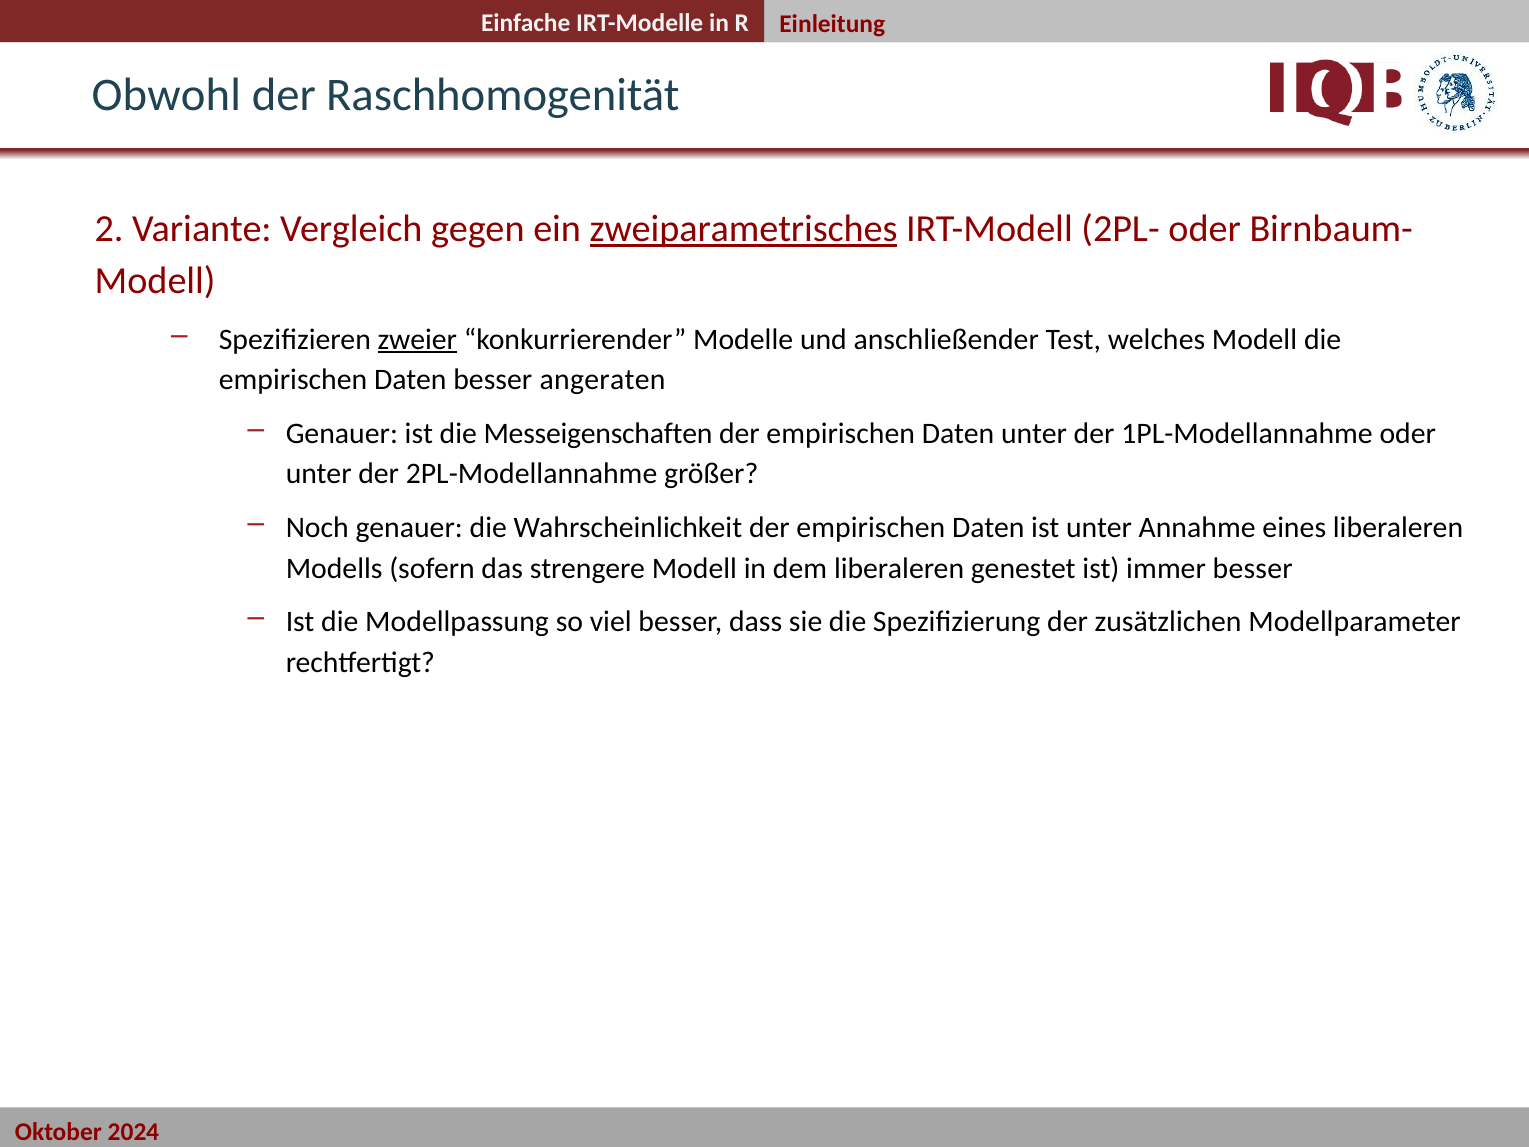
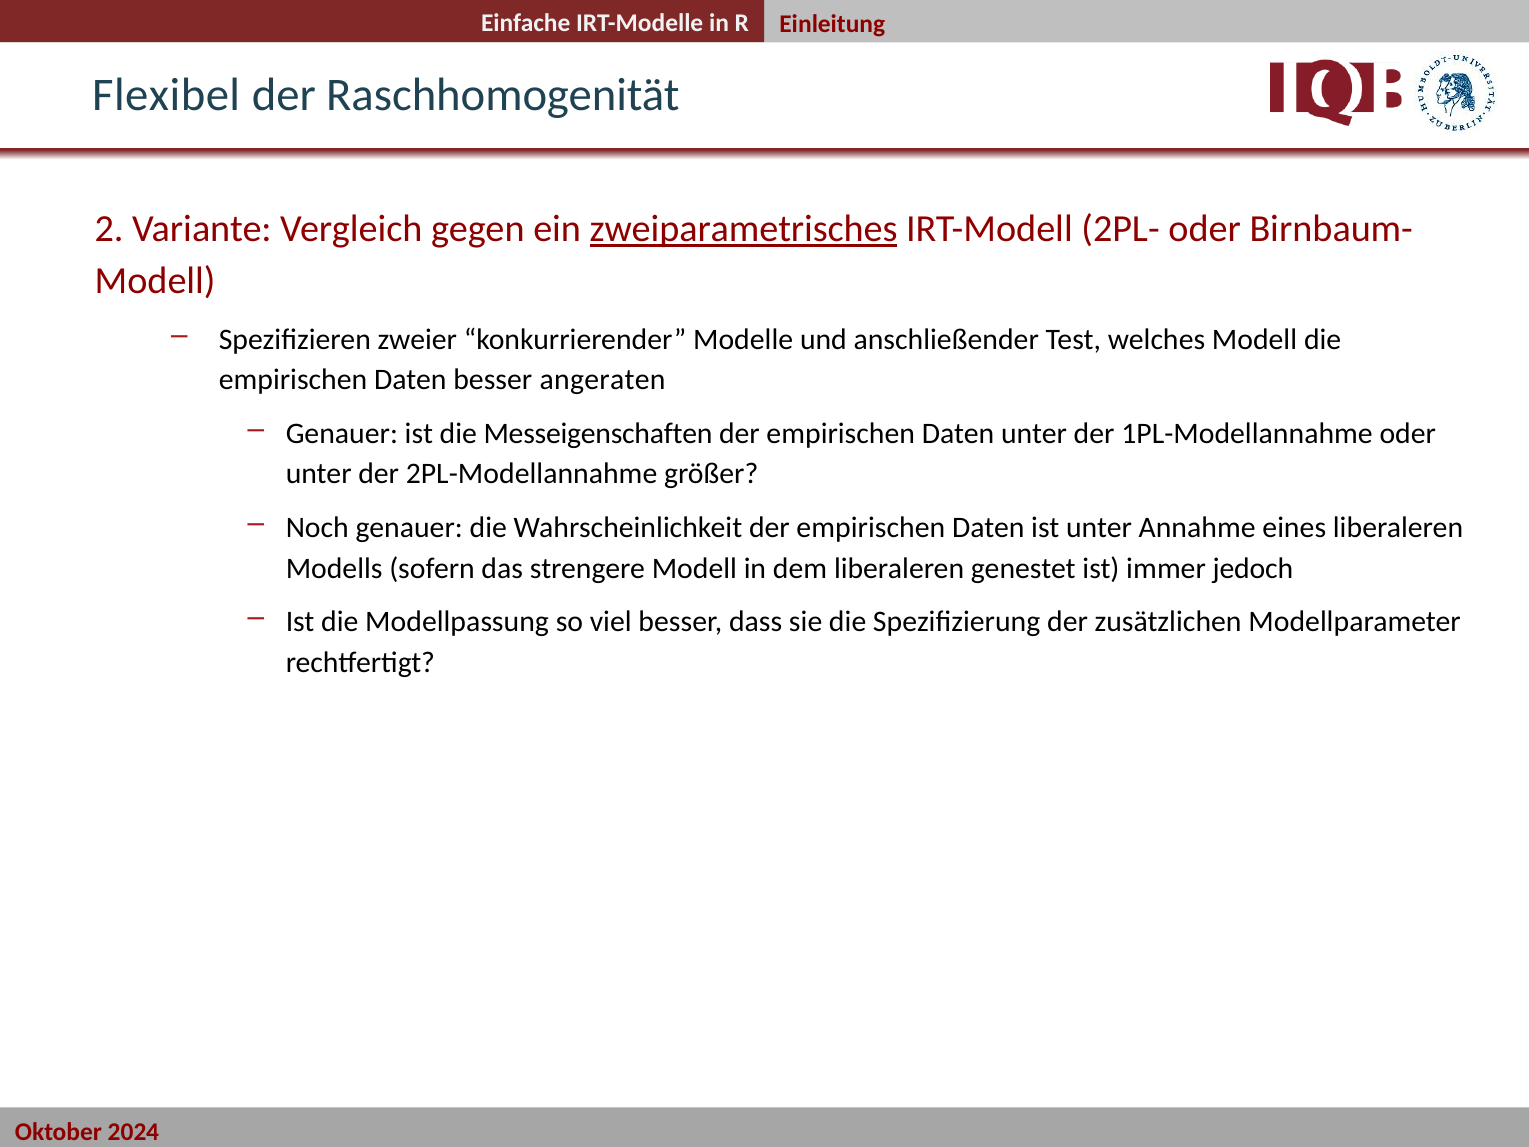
Obwohl: Obwohl -> Flexibel (166, 95)
zweier underline: present -> none (417, 339)
immer besser: besser -> jedoch (1253, 568)
